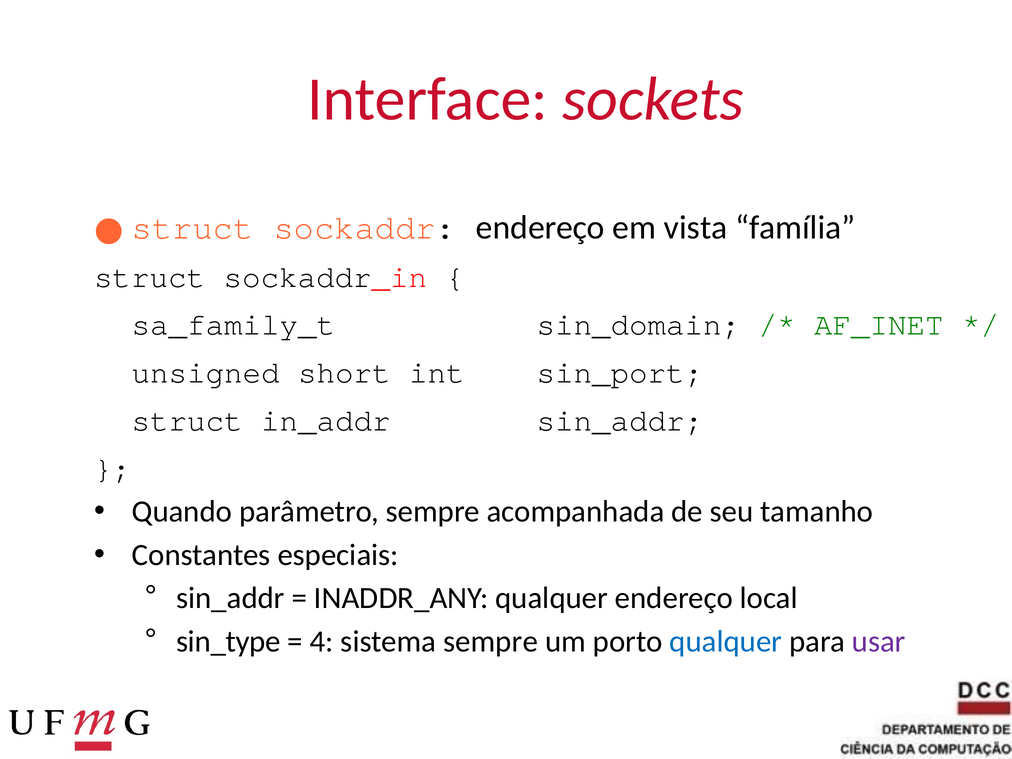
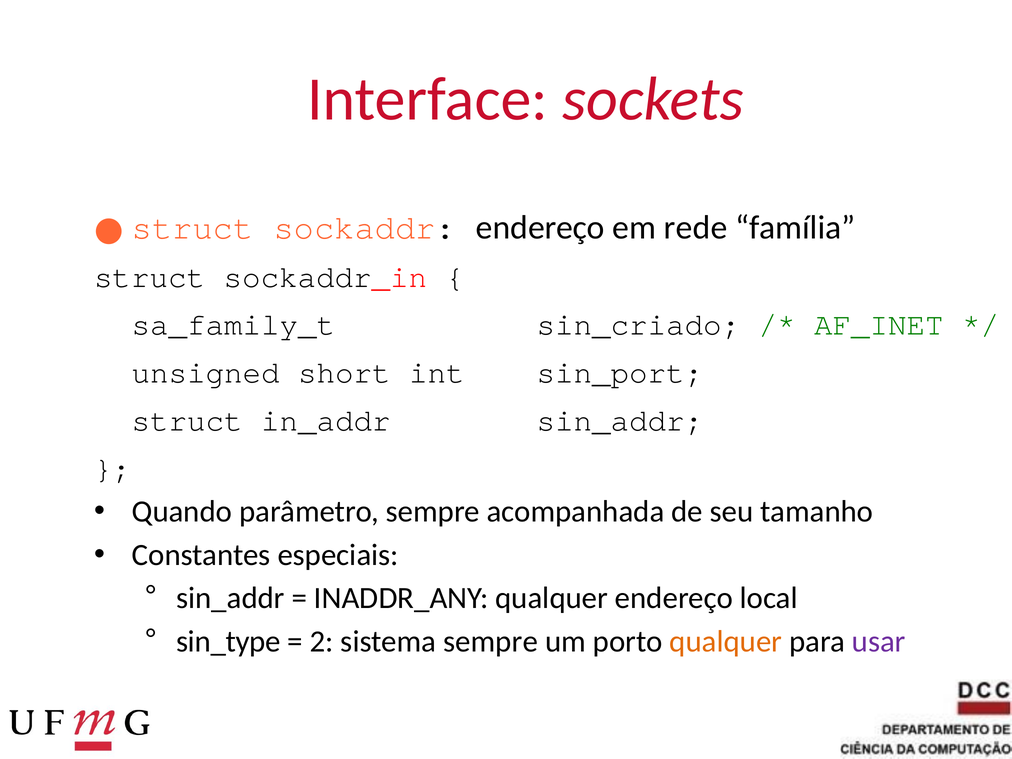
vista: vista -> rede (696, 228)
sin_domain: sin_domain -> sin_criado (638, 325)
4: 4 -> 2 (322, 642)
qualquer colour: blue -> orange (726, 642)
